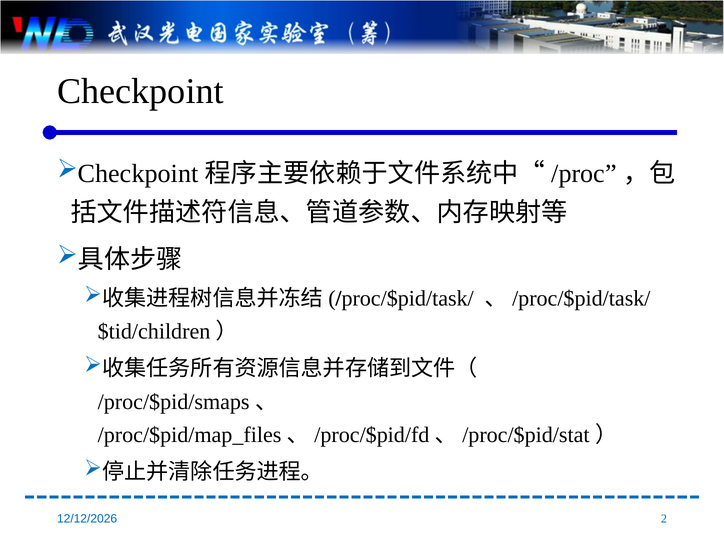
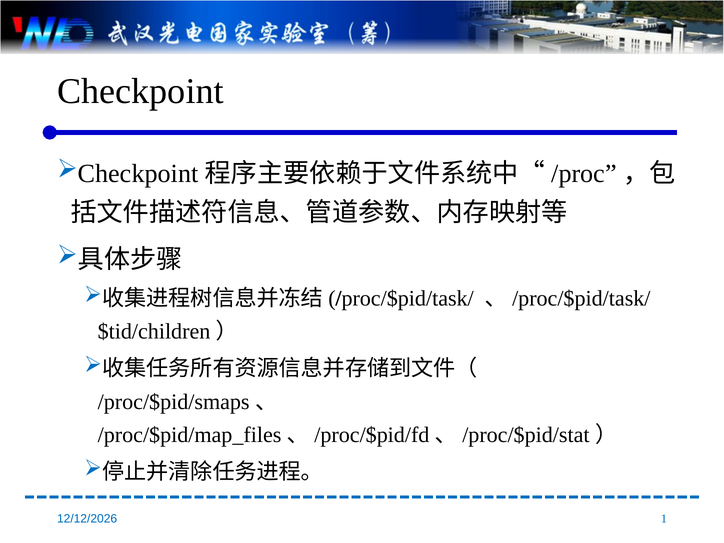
2: 2 -> 1 (664, 519)
